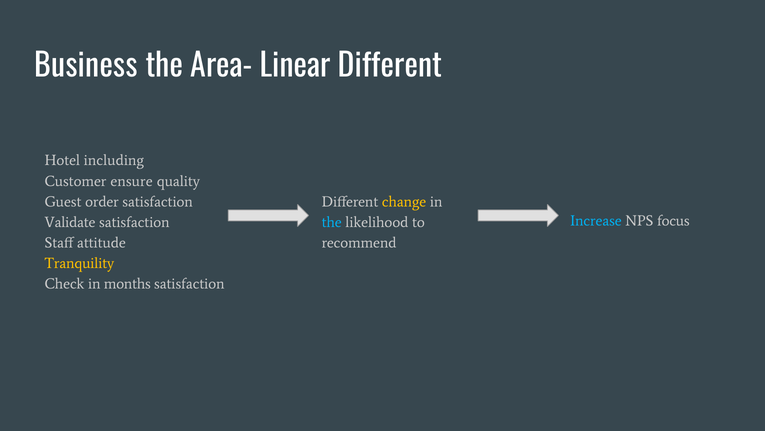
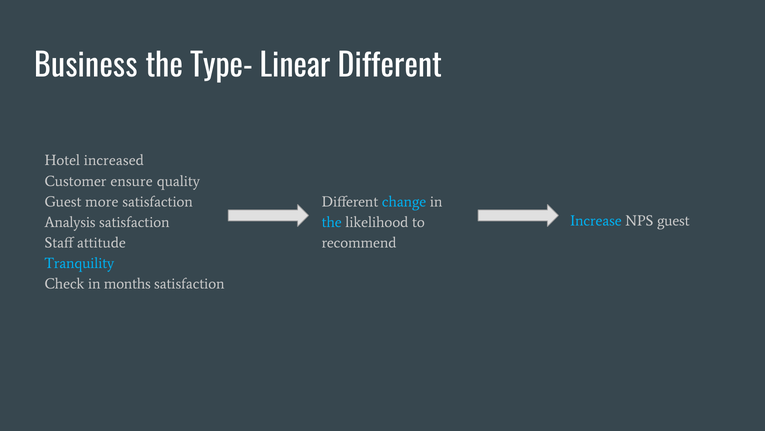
Area-: Area- -> Type- (221, 66)
including: including -> increased (114, 160)
order: order -> more (102, 201)
change colour: yellow -> light blue (404, 201)
NPS focus: focus -> guest (673, 221)
Validate: Validate -> Analysis (70, 222)
Tranquility colour: yellow -> light blue (79, 263)
